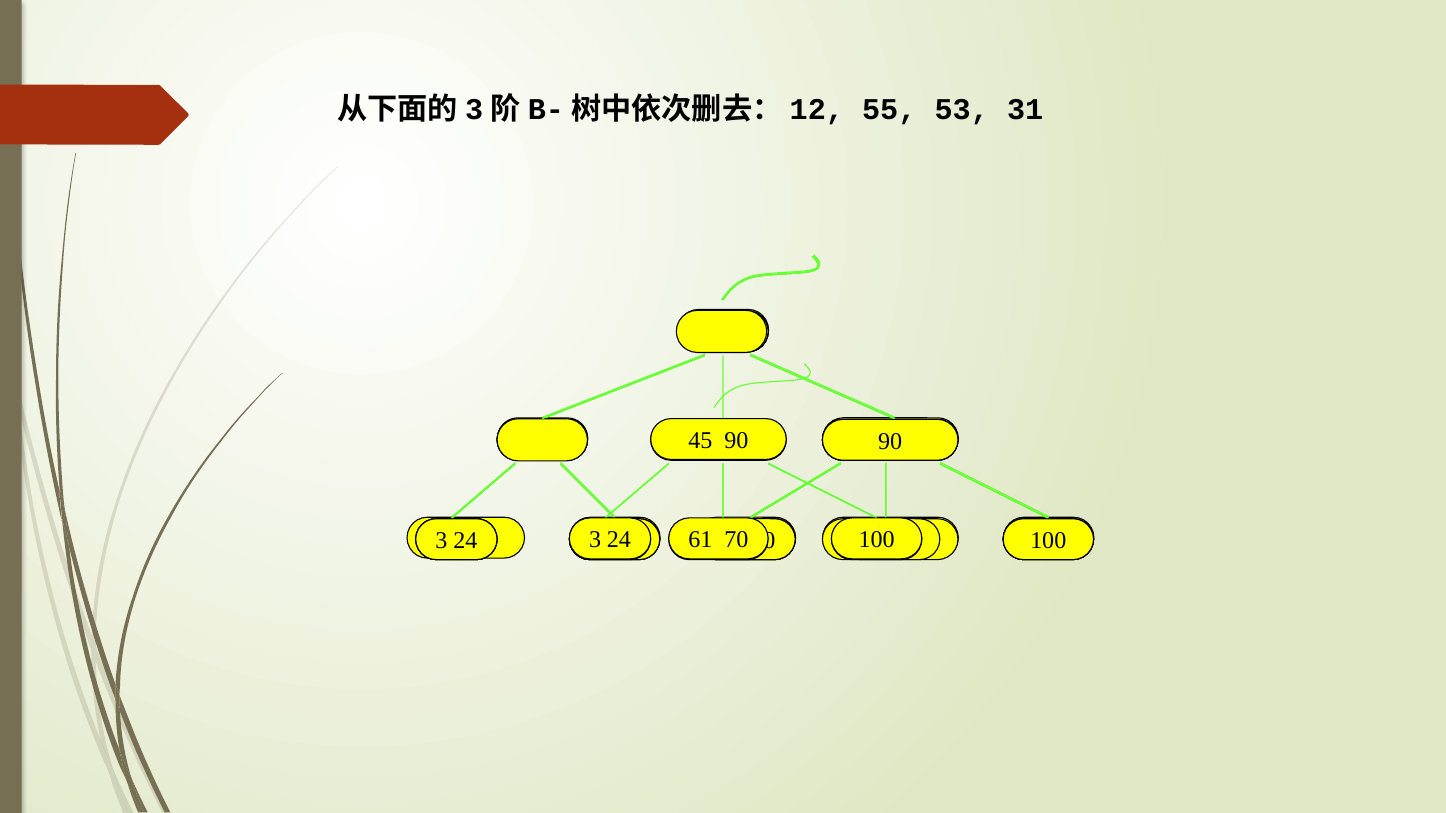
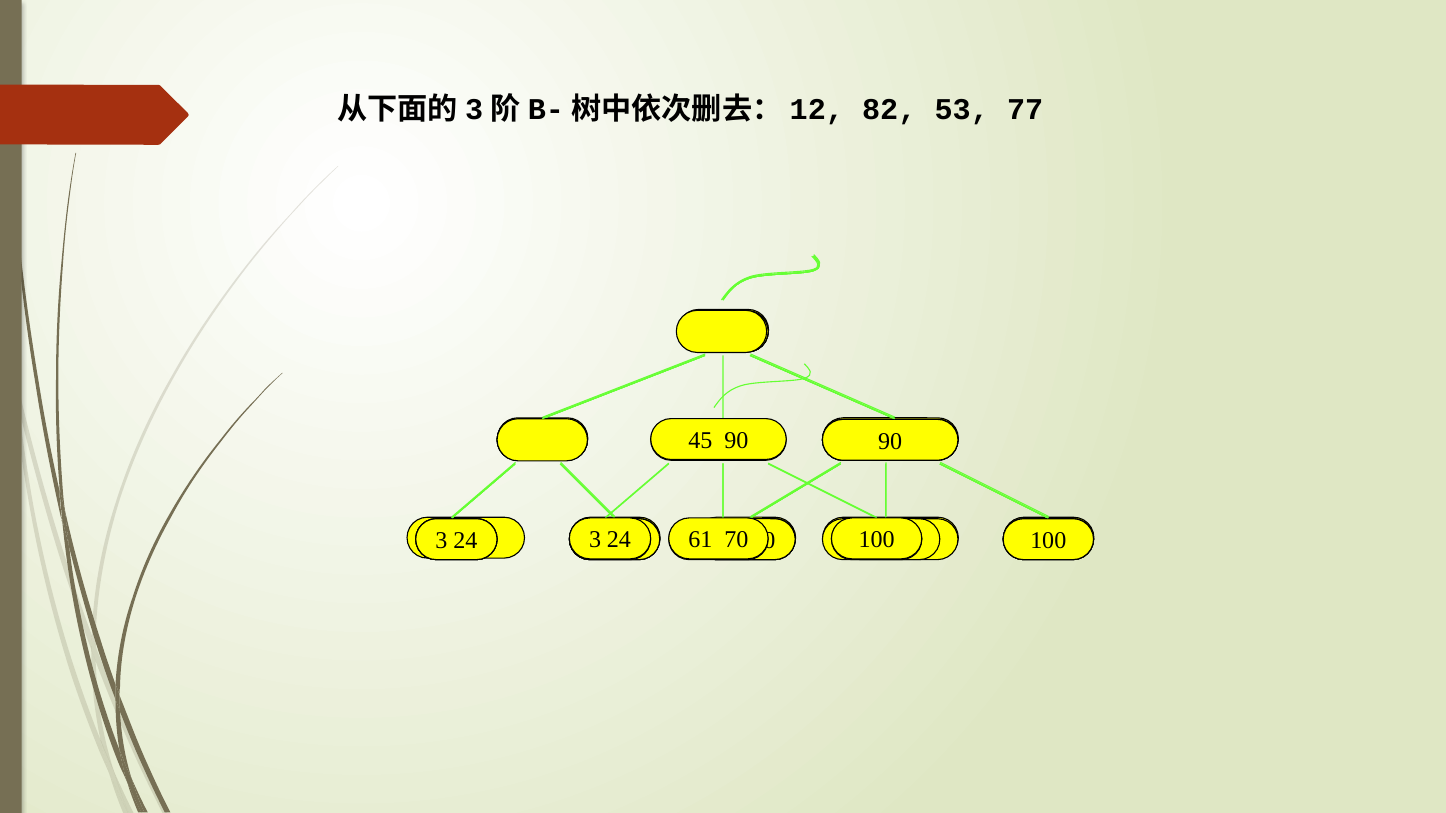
55: 55 -> 82 (889, 110)
31: 31 -> 77 (1025, 110)
